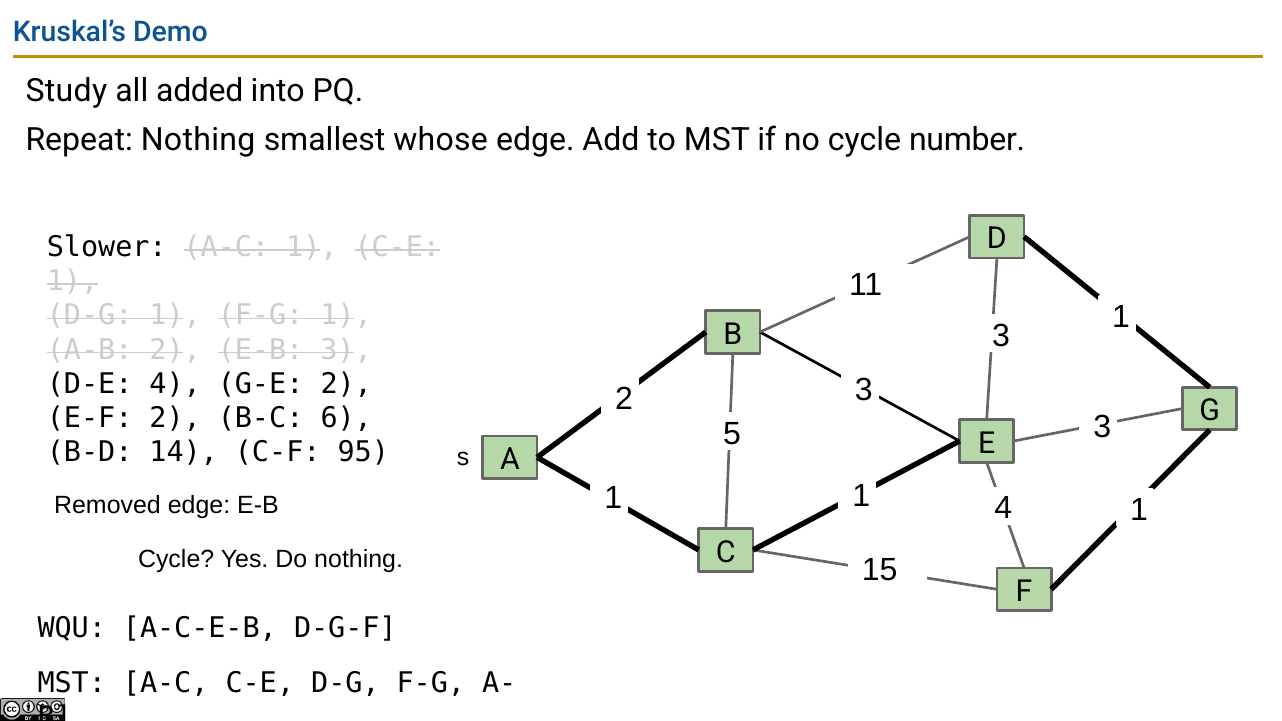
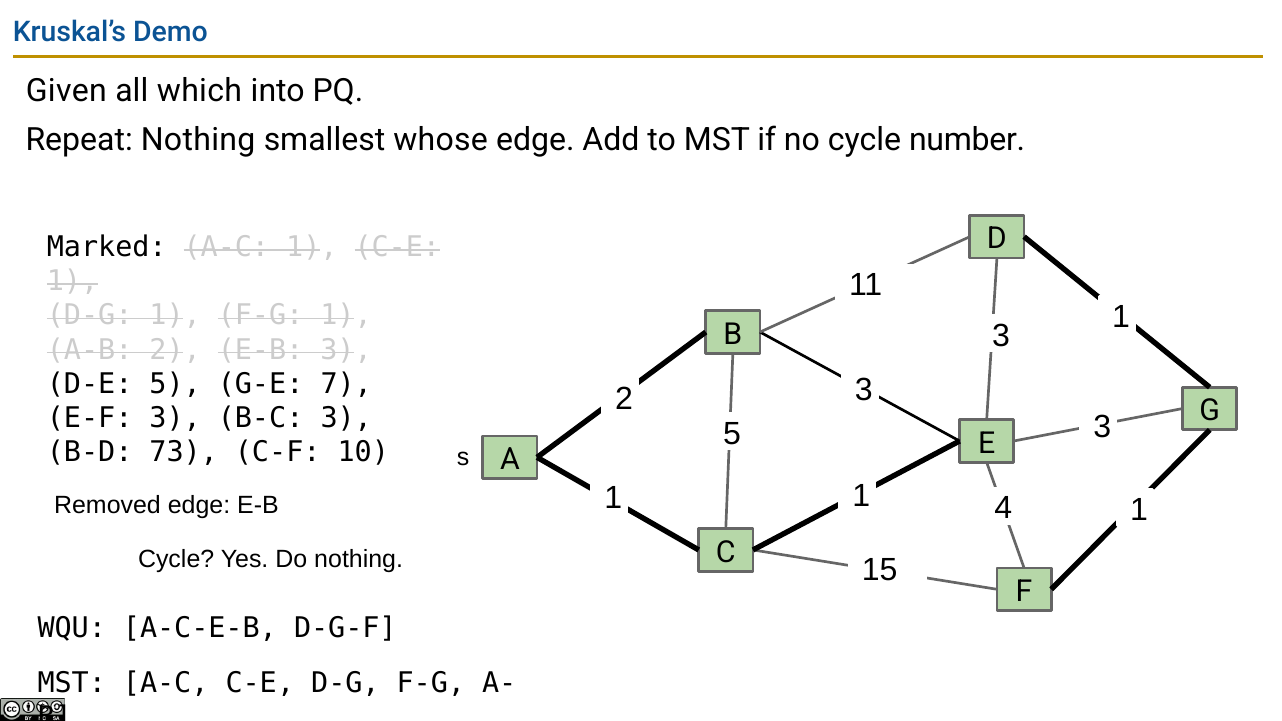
Study: Study -> Given (66, 91)
added: added -> which (199, 91)
Slower: Slower -> Marked (107, 247)
D-E 4: 4 -> 5 (175, 384)
G-E 2: 2 -> 7 (346, 384)
E-F 2: 2 -> 3 (175, 418)
B-C 6: 6 -> 3 (346, 418)
14: 14 -> 73 (184, 452)
95: 95 -> 10 (363, 452)
